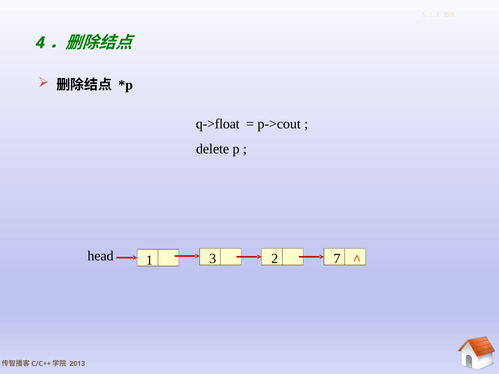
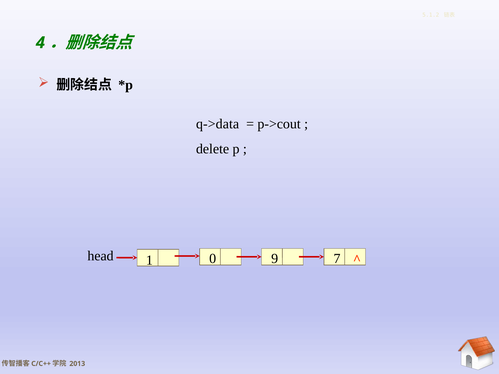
q->float: q->float -> q->data (218, 124)
2: 2 -> 9 (275, 259)
3: 3 -> 0 (213, 259)
